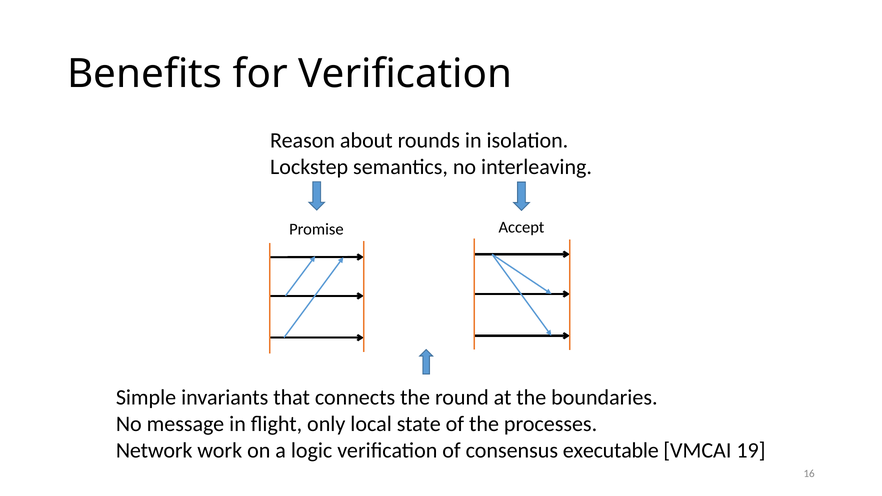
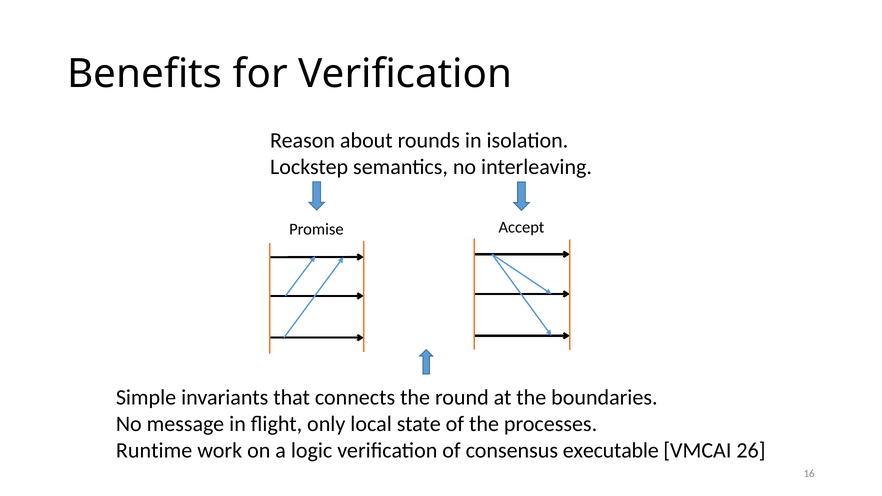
Network: Network -> Runtime (154, 450)
19: 19 -> 26 (751, 450)
